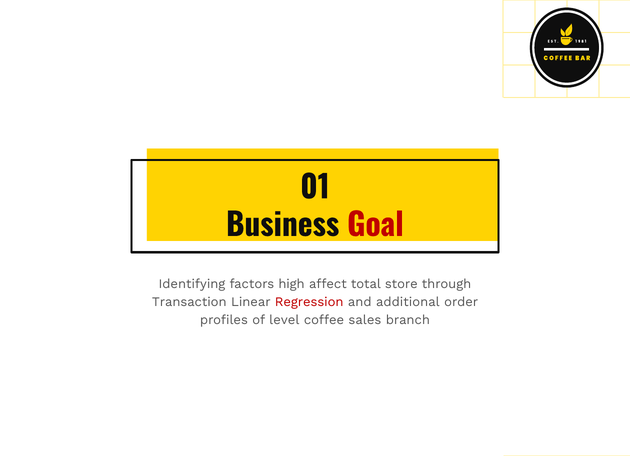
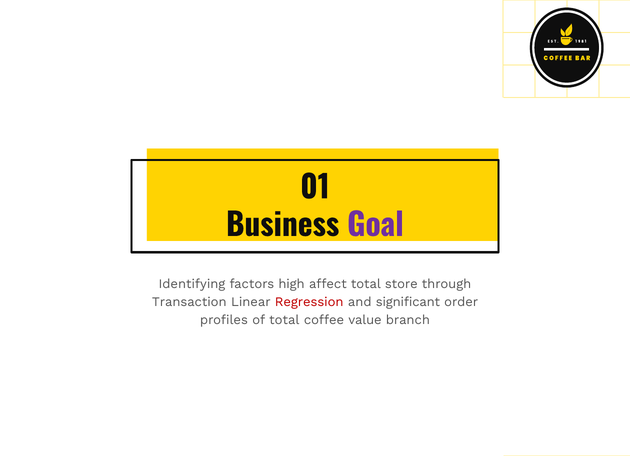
Goal colour: red -> purple (375, 226)
additional: additional -> significant (408, 302)
of level: level -> total (284, 320)
sales: sales -> value (365, 320)
